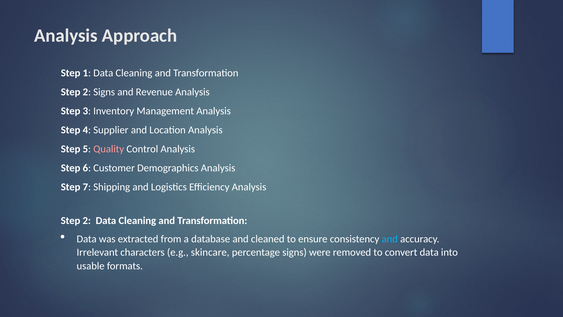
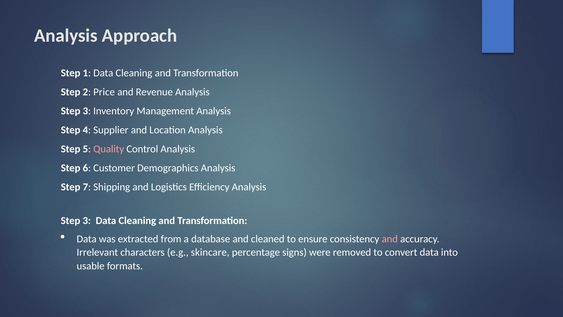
2 Signs: Signs -> Price (104, 92)
2: 2 -> 3 (87, 220)
and colour: light blue -> pink (390, 239)
